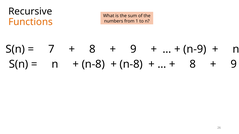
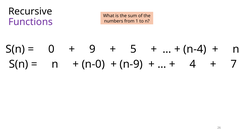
Functions colour: orange -> purple (31, 22)
7: 7 -> 0 (51, 49)
8: 8 -> 9 (92, 49)
9: 9 -> 5 (133, 49)
n-9: n-9 -> n-4 (195, 49)
n-8: n-8 -> n-0 (93, 64)
n-8: n-8 -> n-9 (131, 64)
8: 8 -> 4 (193, 64)
9: 9 -> 7 (234, 64)
